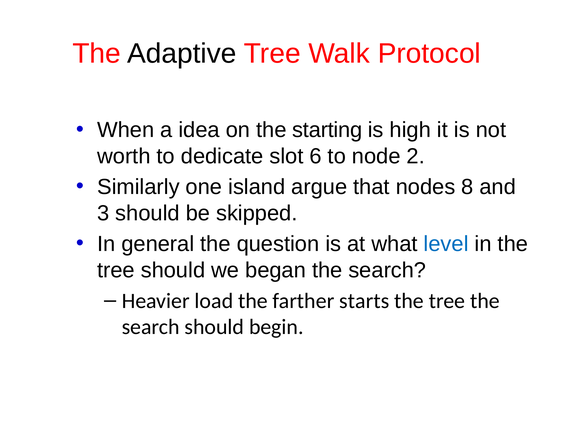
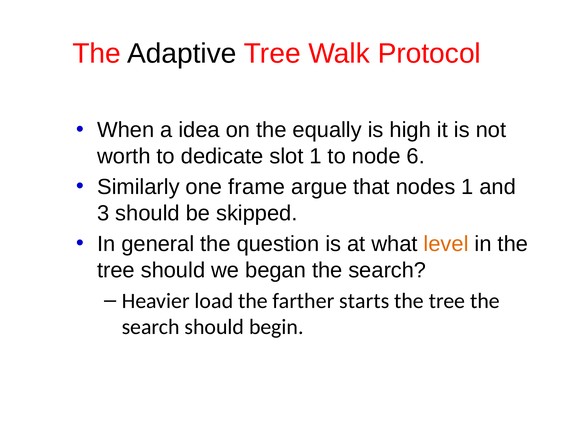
starting: starting -> equally (327, 130)
slot 6: 6 -> 1 (316, 156)
2: 2 -> 6 (416, 156)
island: island -> frame (257, 187)
nodes 8: 8 -> 1 (467, 187)
level colour: blue -> orange (446, 244)
